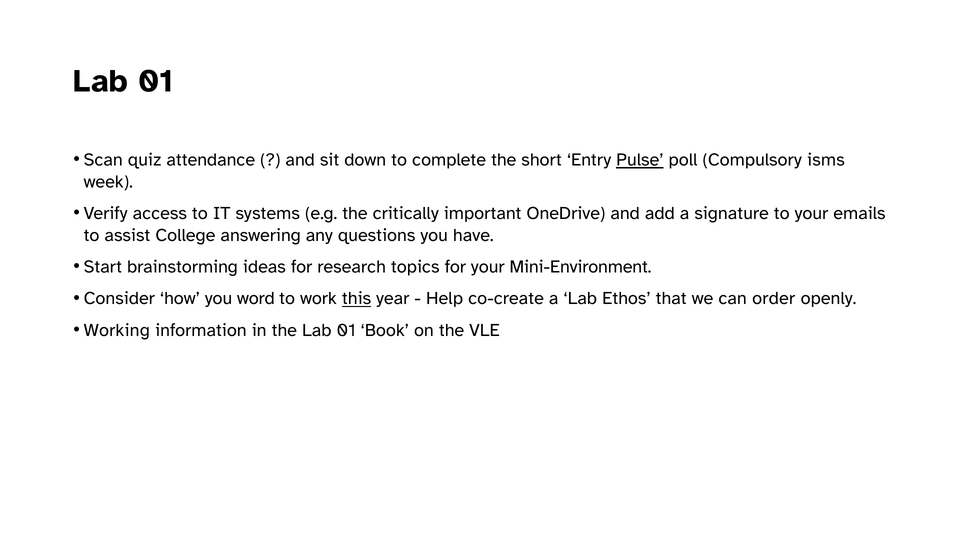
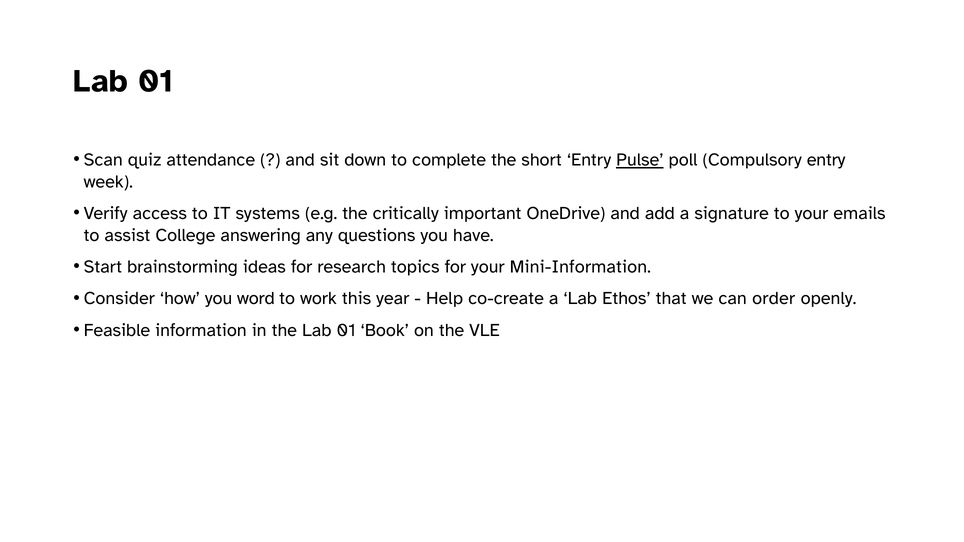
Compulsory isms: isms -> entry (826, 160)
Mini-Environment: Mini-Environment -> Mini-Information (580, 267)
this underline: present -> none (357, 299)
Working: Working -> Feasible (117, 330)
